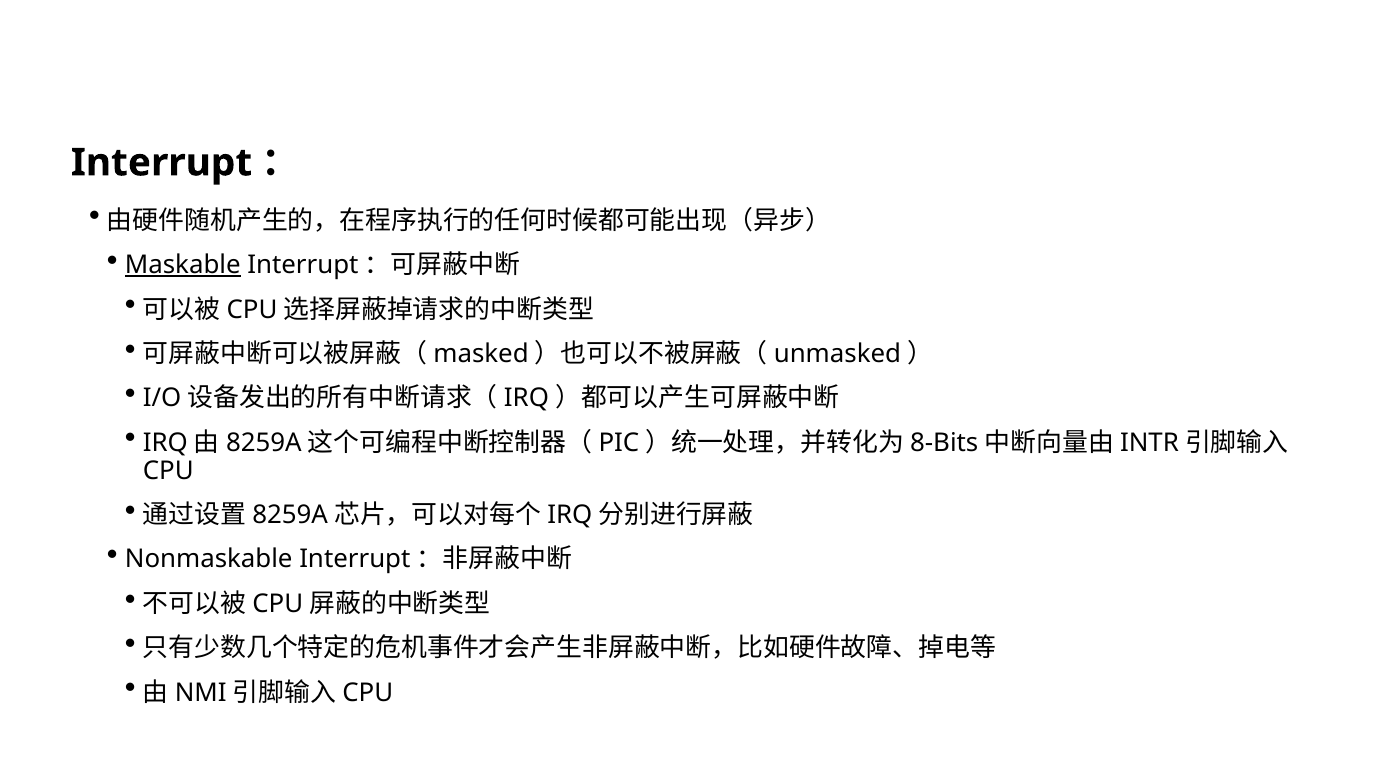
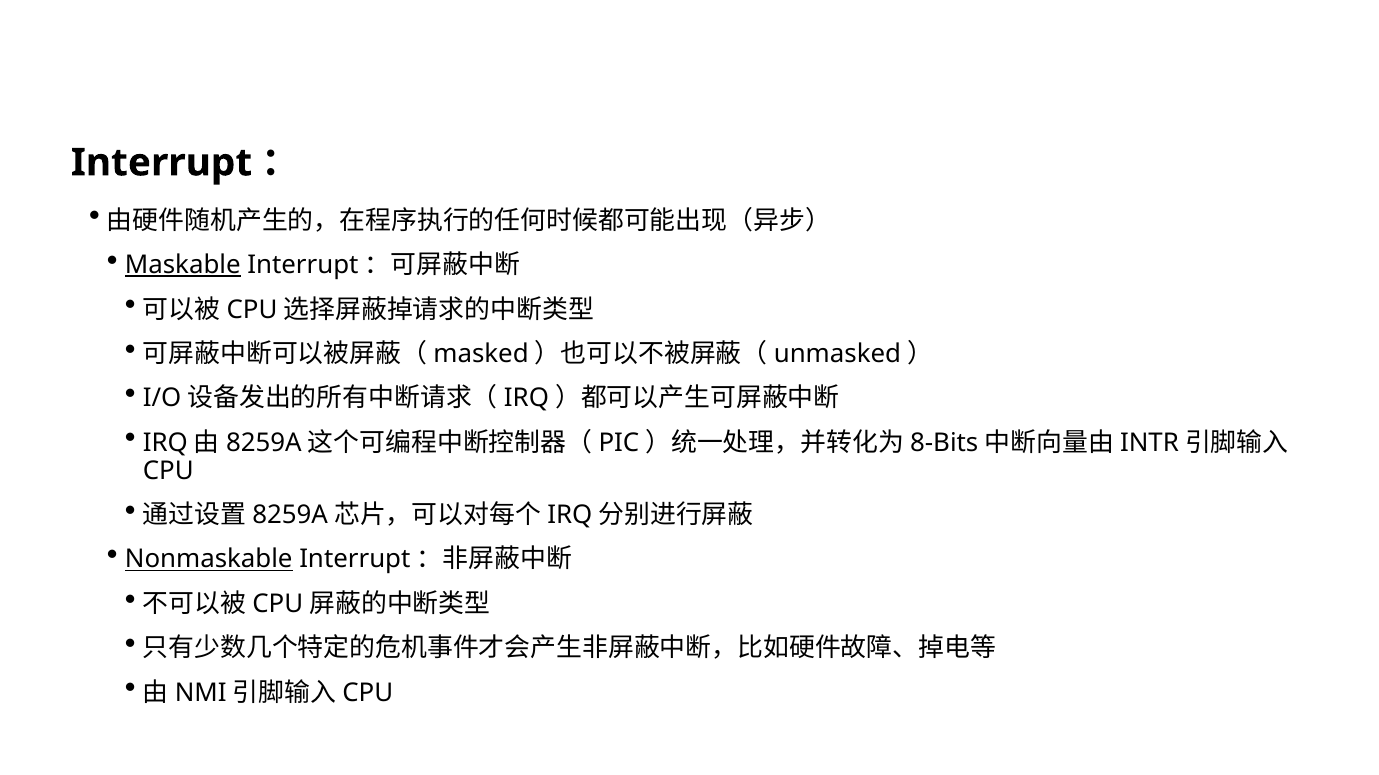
Nonmaskable underline: none -> present (209, 560)
